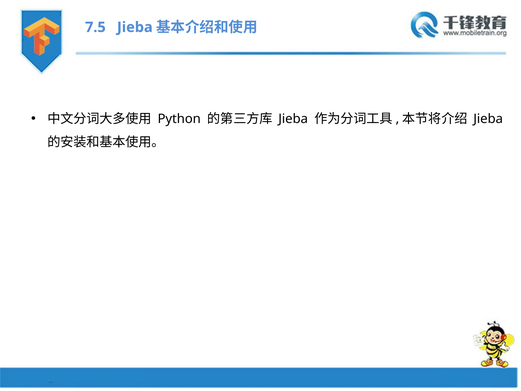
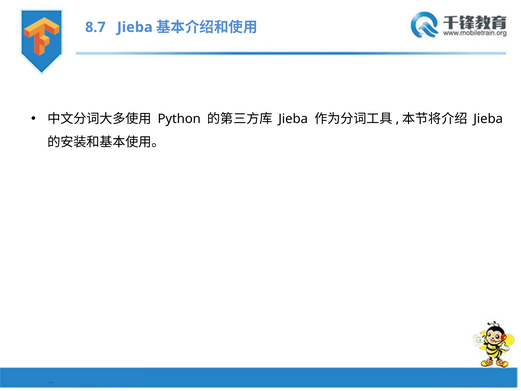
7.5: 7.5 -> 8.7 (95, 27)
